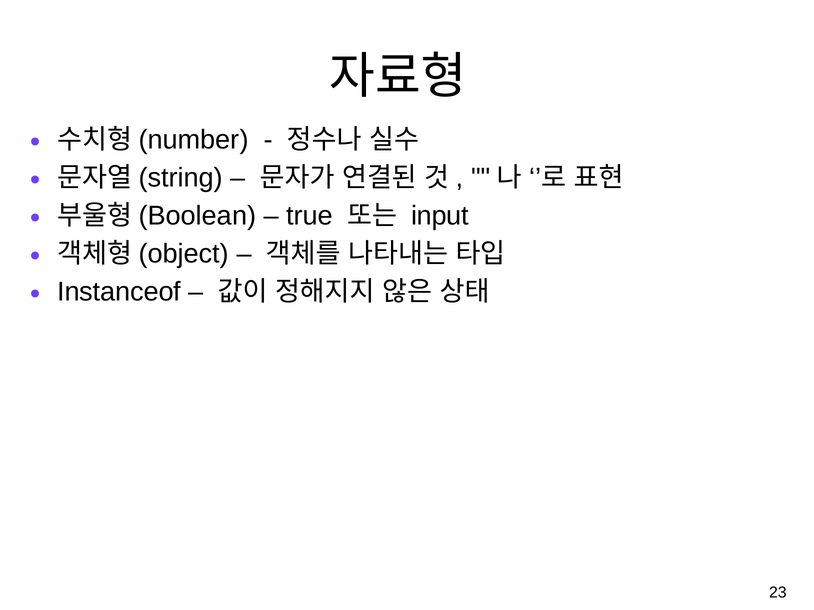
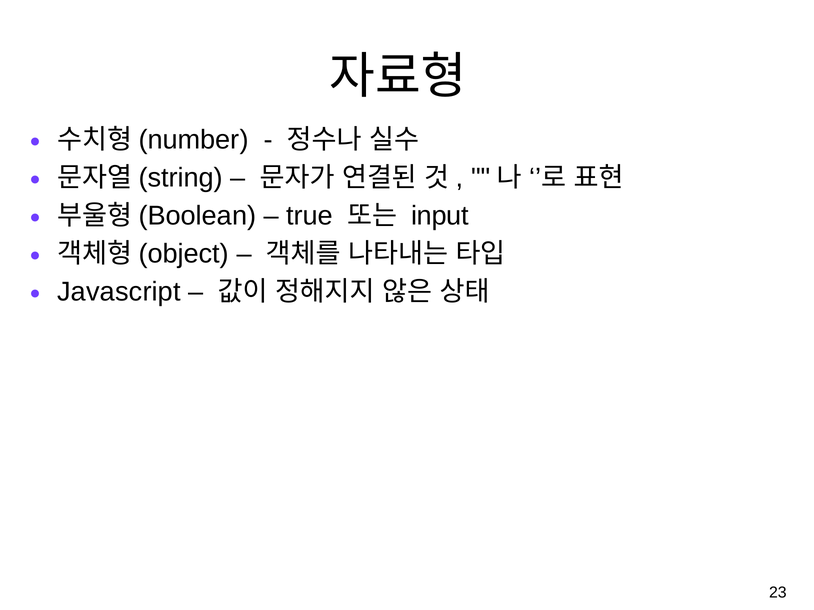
Instanceof: Instanceof -> Javascript (119, 292)
